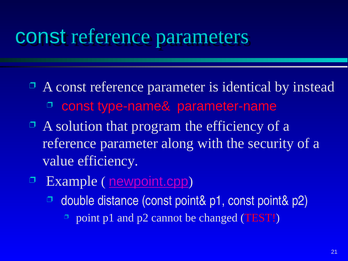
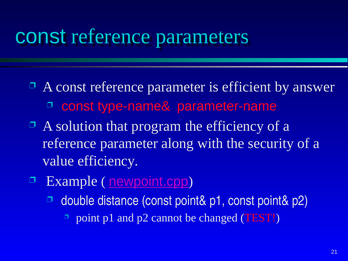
identical: identical -> efficient (247, 87)
instead: instead -> answer (314, 87)
